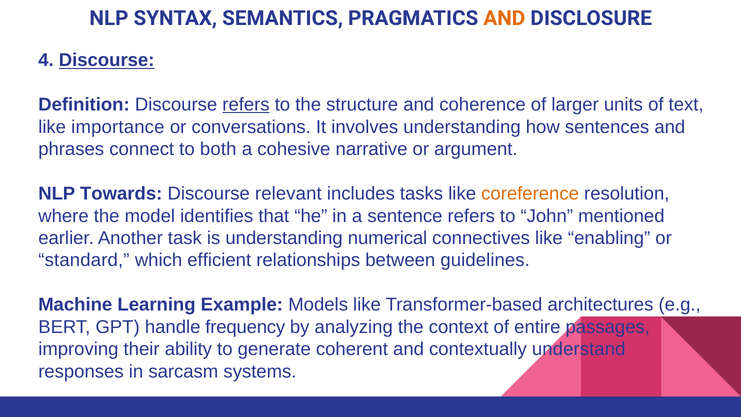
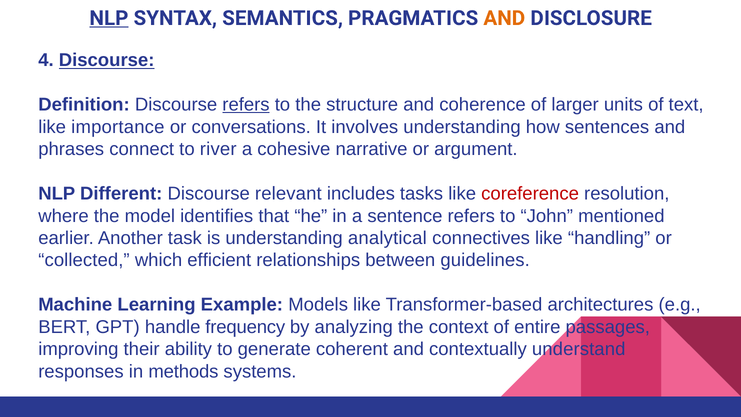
NLP underline: none -> present (109, 18)
both: both -> river (218, 149)
Towards: Towards -> Different (121, 194)
coreference colour: orange -> red (530, 194)
numerical: numerical -> analytical (387, 238)
enabling: enabling -> handling (609, 238)
standard: standard -> collected (84, 260)
sarcasm: sarcasm -> methods (183, 371)
